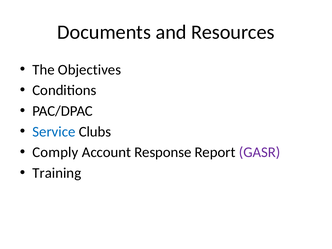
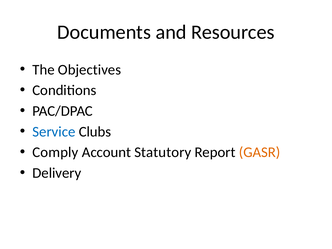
Response: Response -> Statutory (163, 152)
GASR colour: purple -> orange (260, 152)
Training: Training -> Delivery (57, 173)
